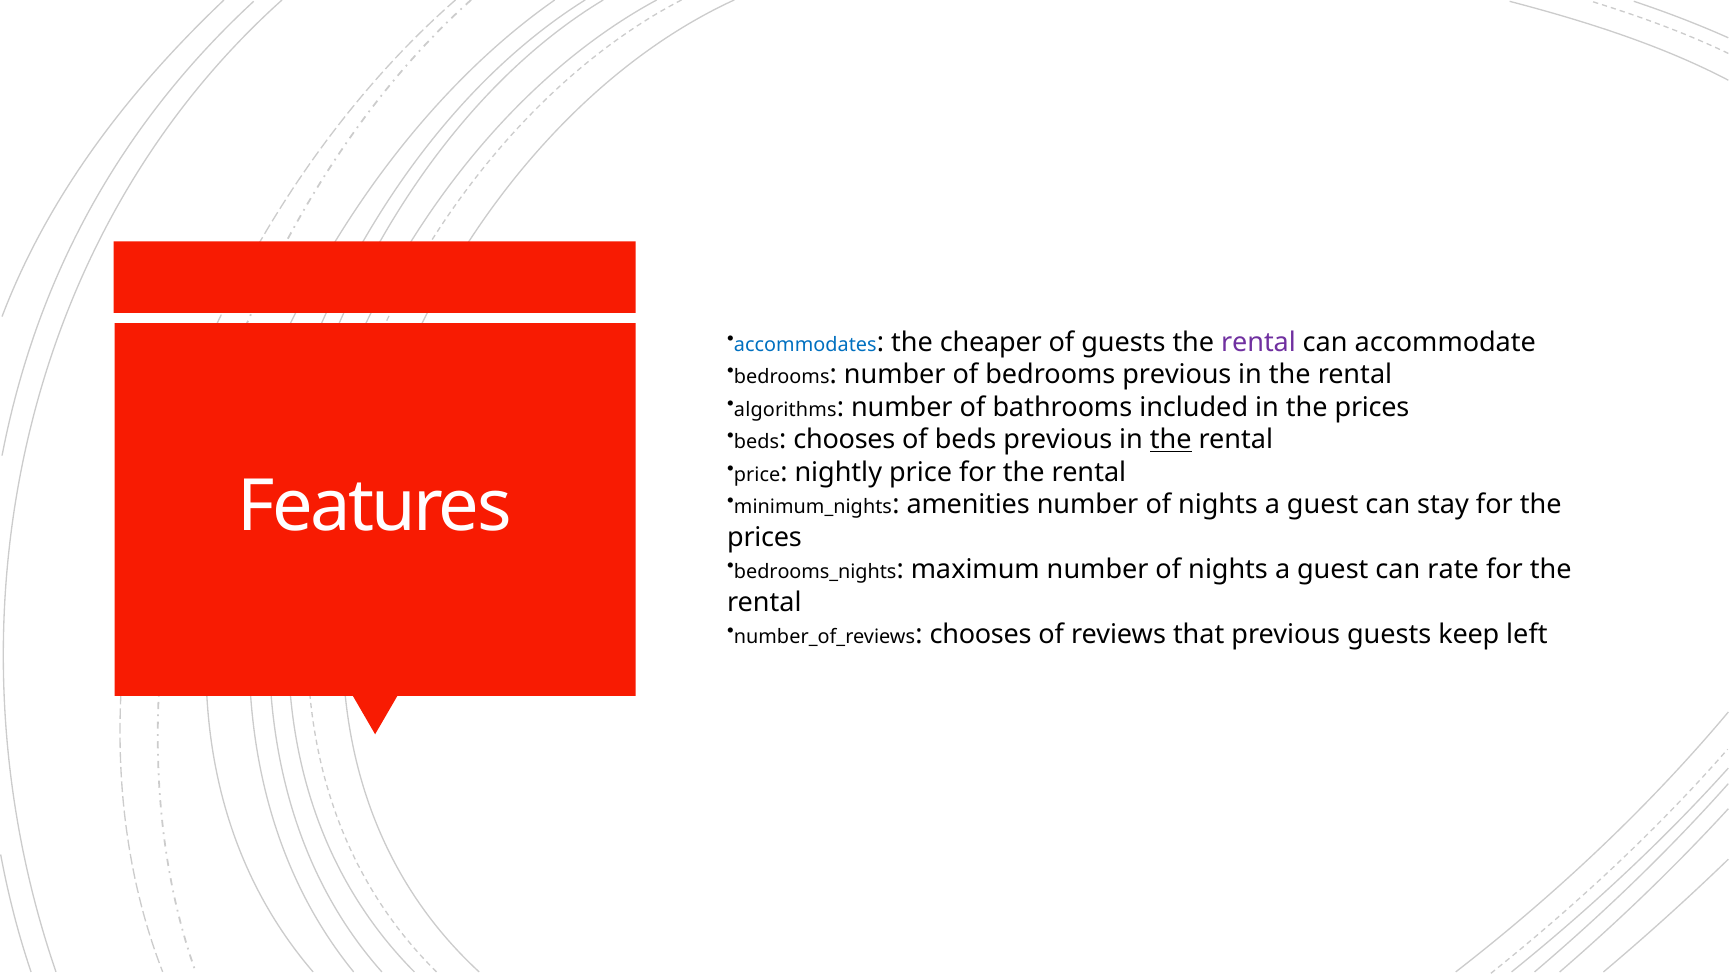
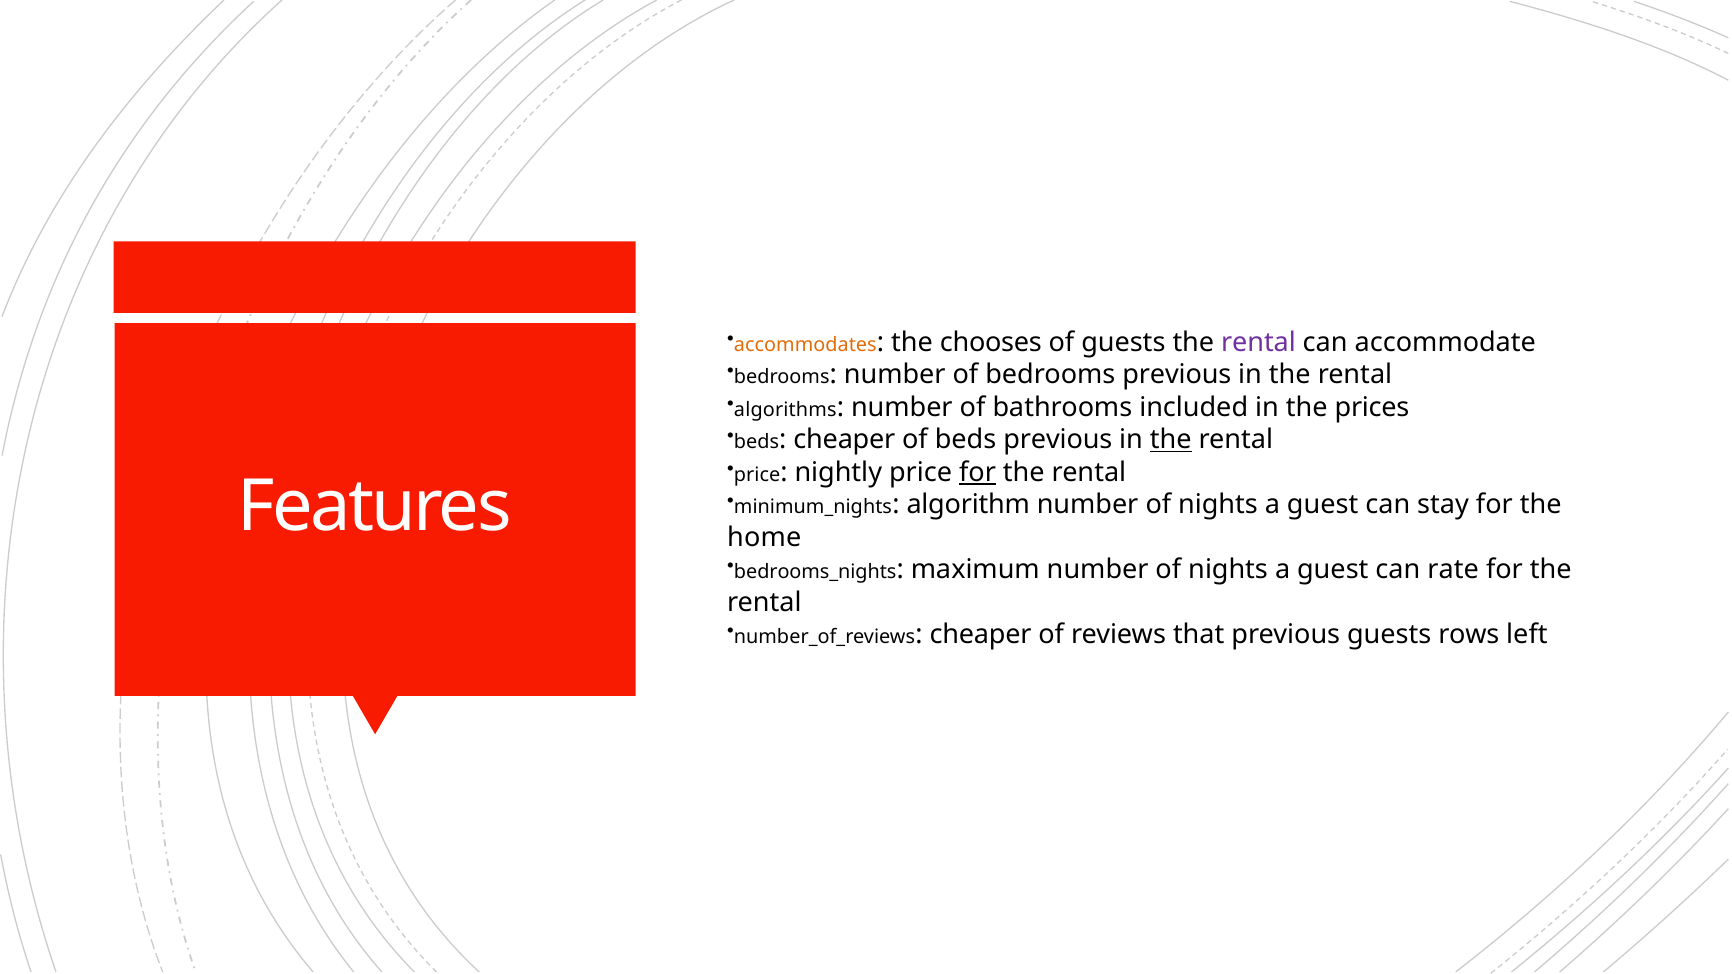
accommodates colour: blue -> orange (805, 345)
cheaper: cheaper -> chooses (991, 343)
chooses: chooses -> cheaper (844, 440)
for underline: none -> present (978, 473)
amenities: amenities -> algorithm (968, 505)
prices: prices -> home (764, 537)
chooses: chooses -> cheaper (981, 635)
keep: keep -> rows (1469, 635)
